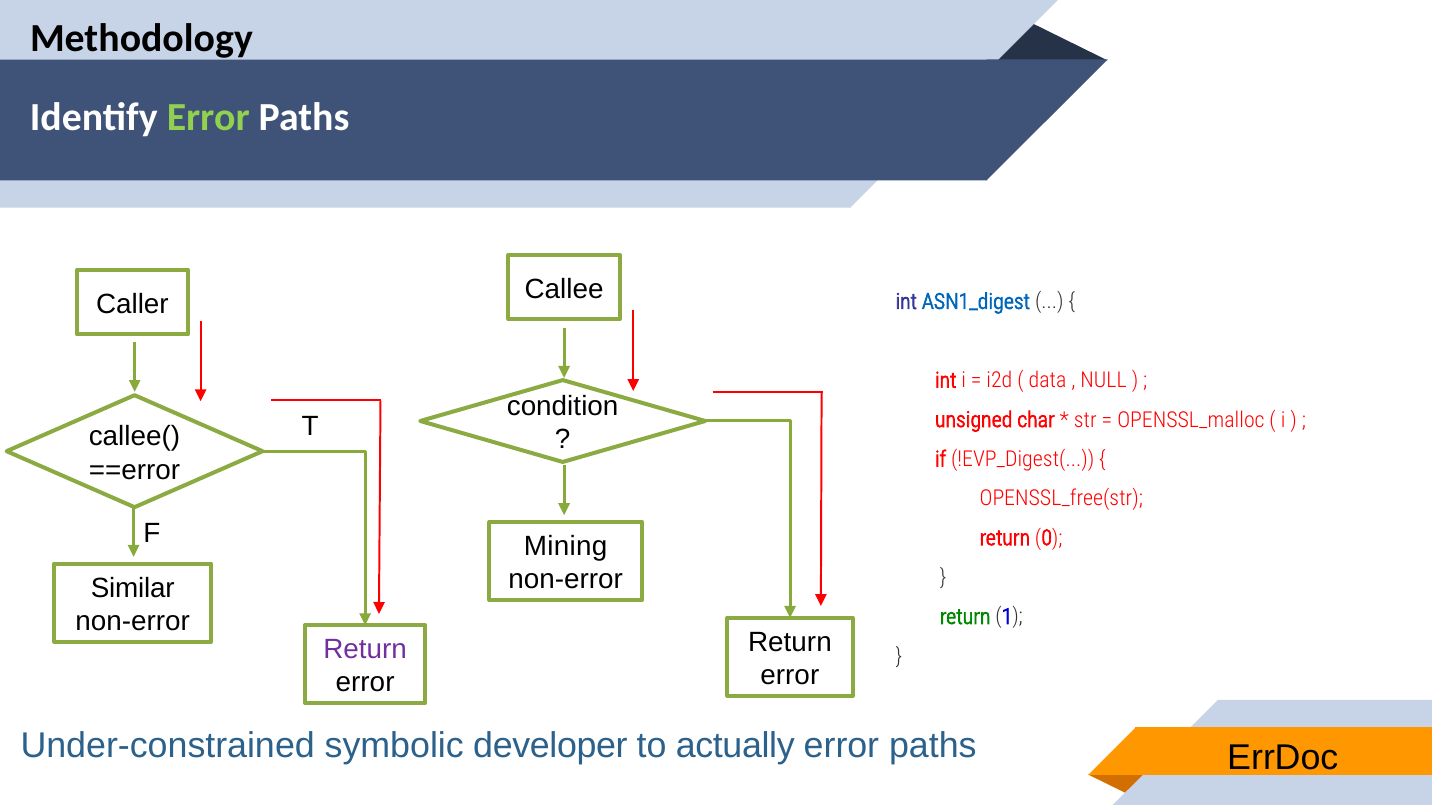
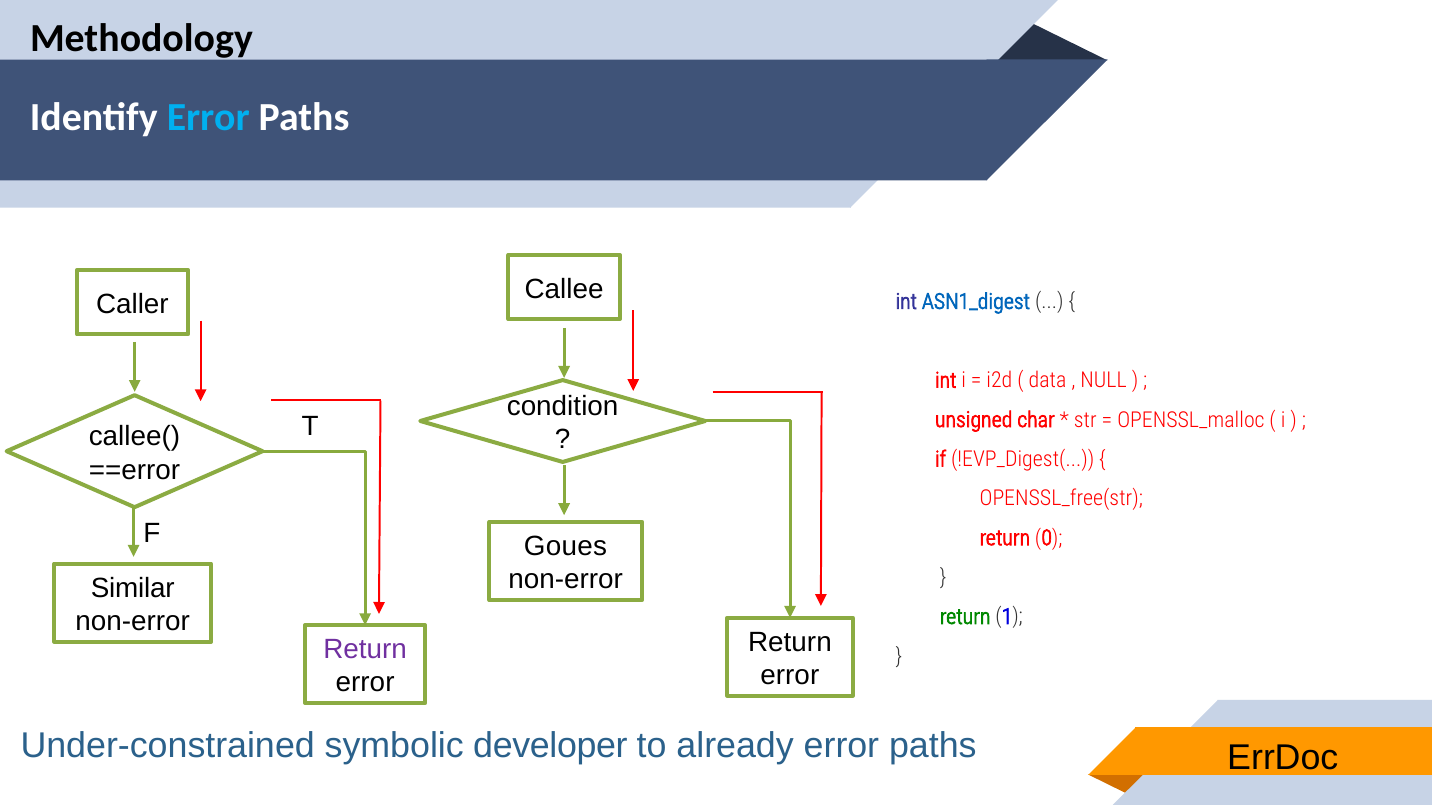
Error colour: light green -> light blue (208, 117)
Mining: Mining -> Goues (566, 546)
actually: actually -> already (735, 746)
